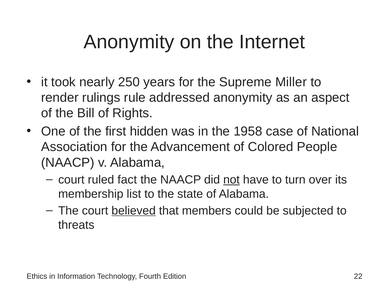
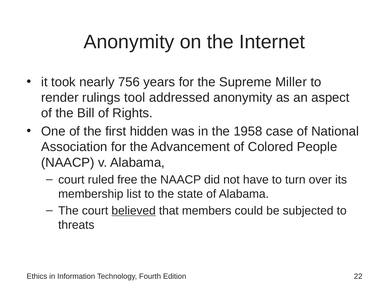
250: 250 -> 756 (129, 82)
rule: rule -> tool (135, 98)
fact: fact -> free (127, 180)
not underline: present -> none (231, 180)
